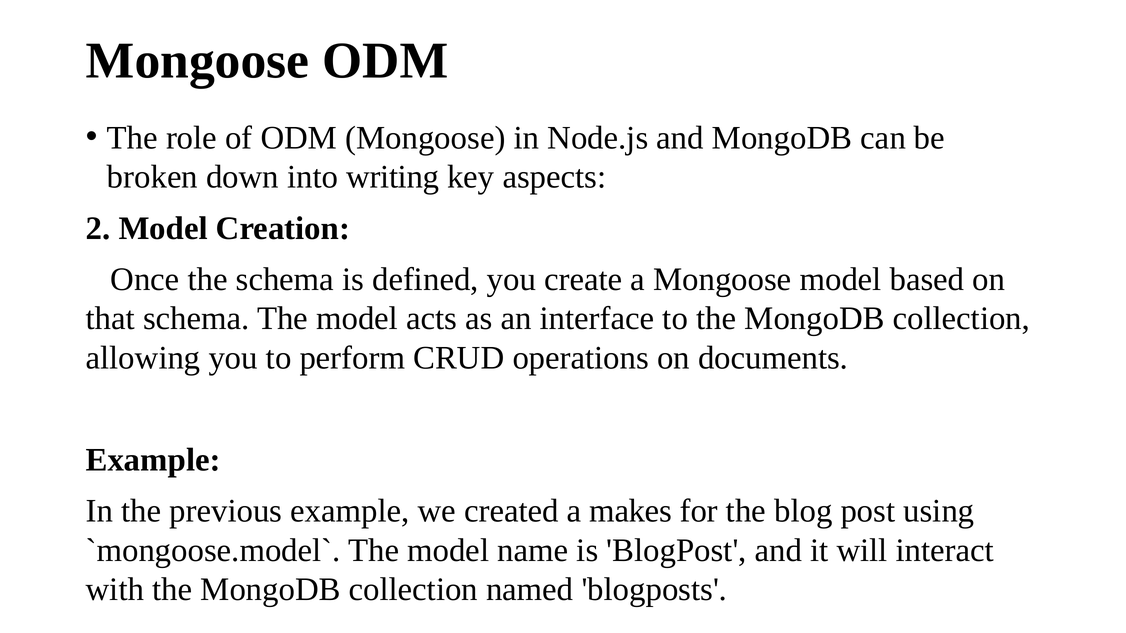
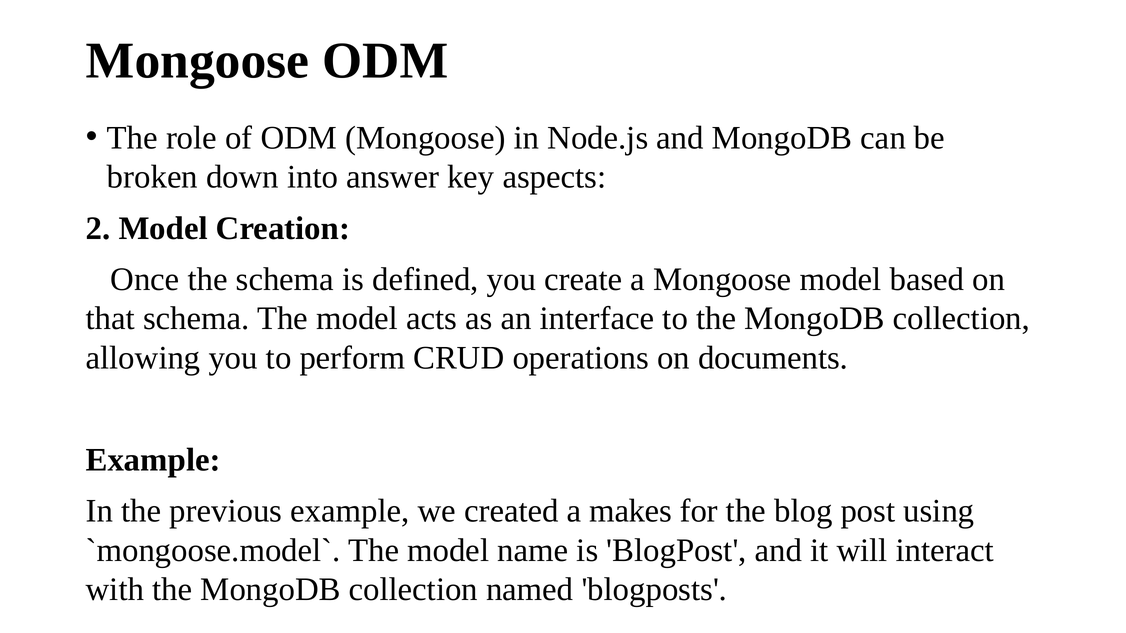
writing: writing -> answer (393, 177)
